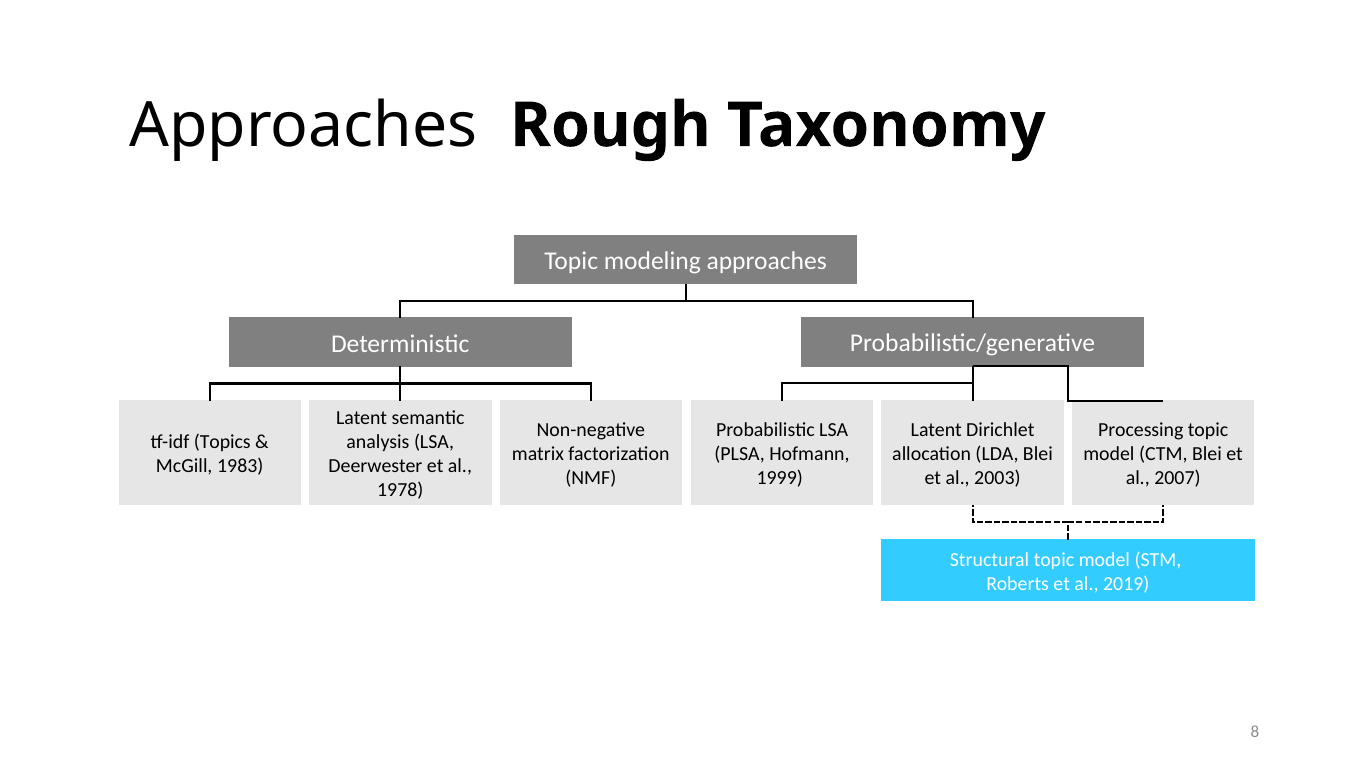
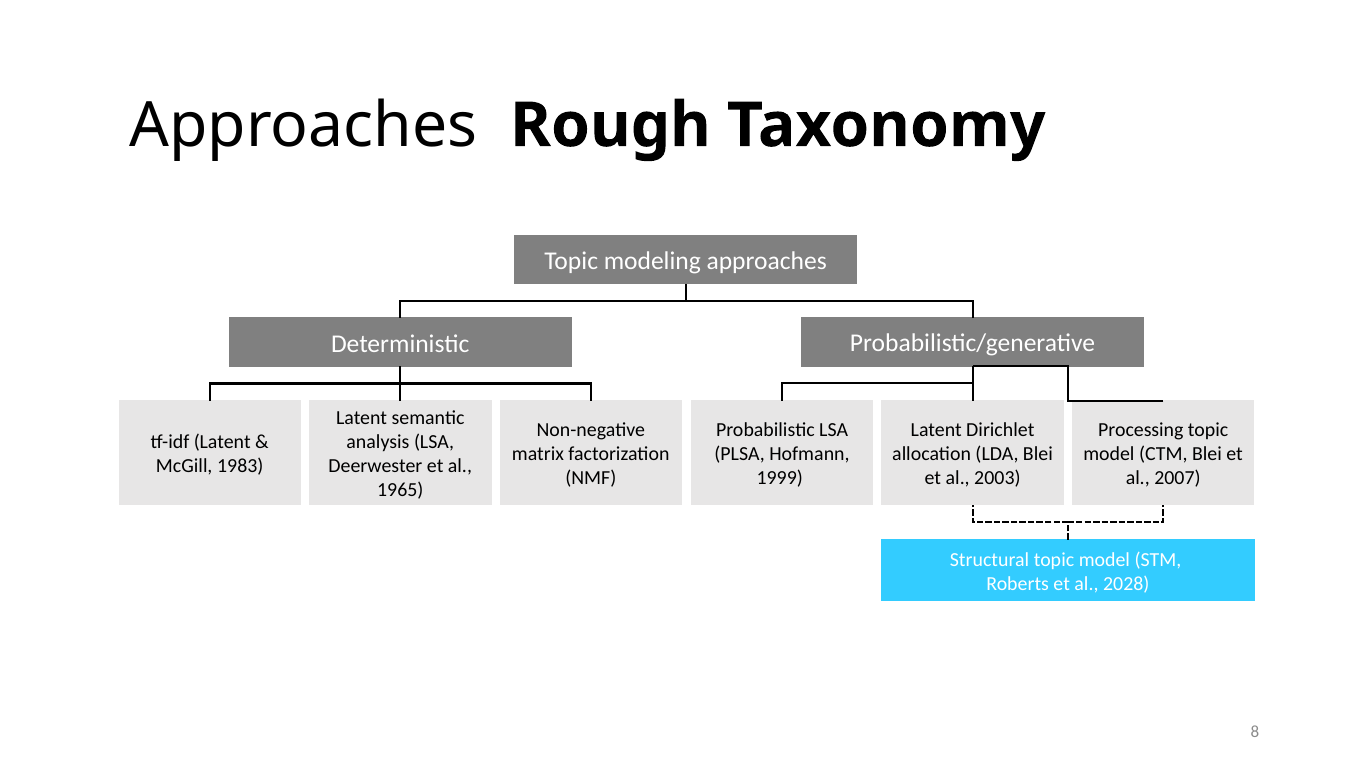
tf-idf Topics: Topics -> Latent (222, 442)
1978: 1978 -> 1965 (400, 490)
2019: 2019 -> 2028 (1126, 583)
